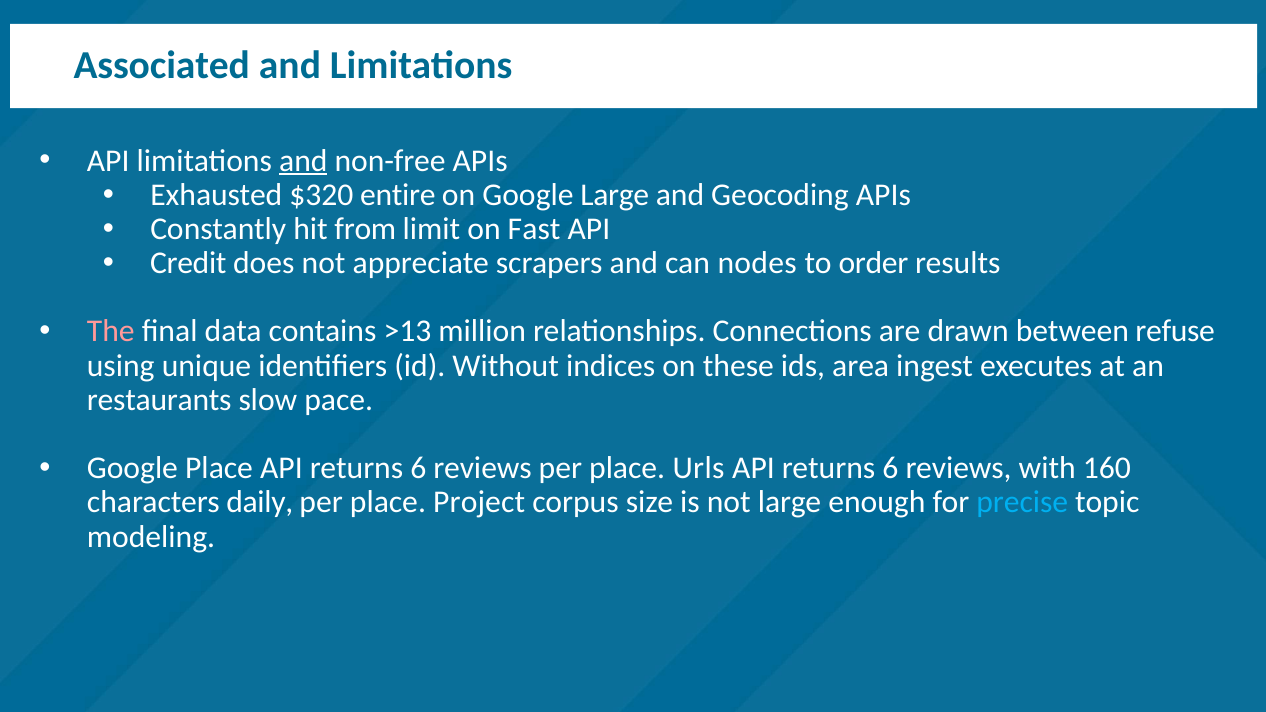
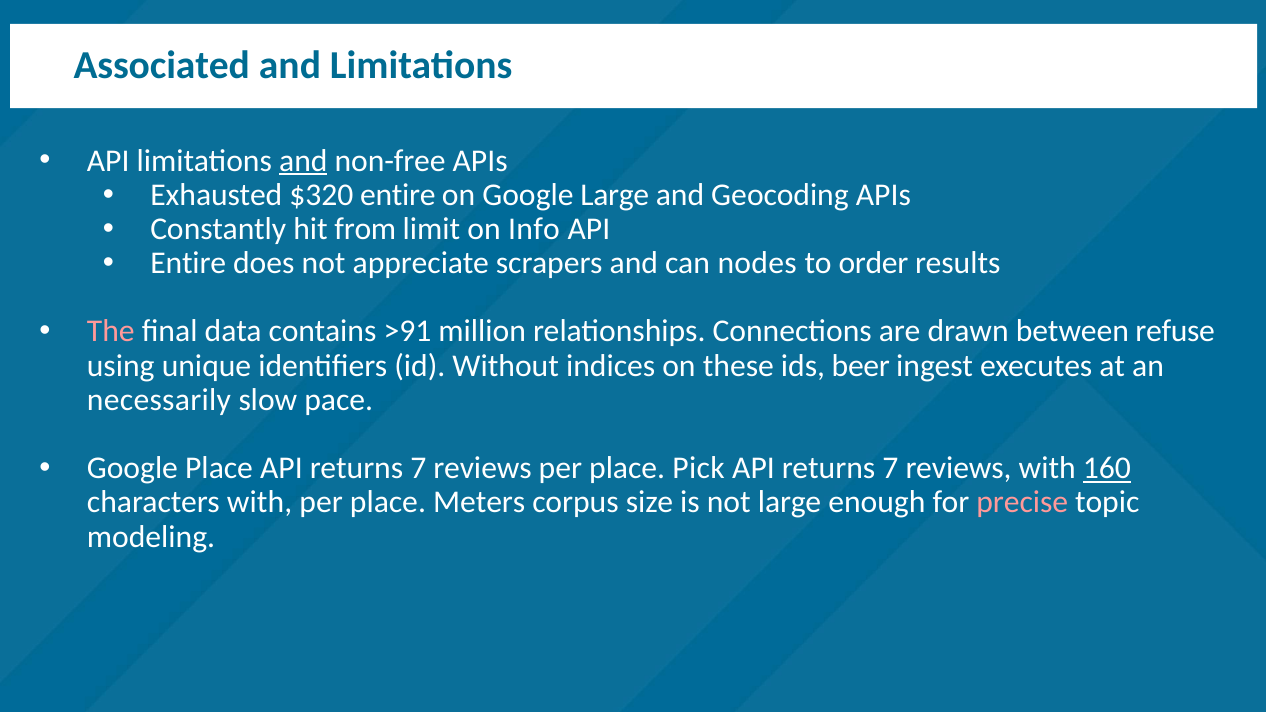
Fast: Fast -> Info (534, 229)
Credit: Credit -> Entire (188, 263)
>13: >13 -> >91 (407, 332)
area: area -> beer (861, 366)
restaurants: restaurants -> necessarily (159, 400)
Place API returns 6: 6 -> 7 (418, 468)
Urls: Urls -> Pick (699, 468)
6: 6 -> 7 (891, 468)
160 underline: none -> present (1107, 468)
characters daily: daily -> with (260, 503)
Project: Project -> Meters (479, 503)
precise colour: light blue -> pink (1022, 503)
